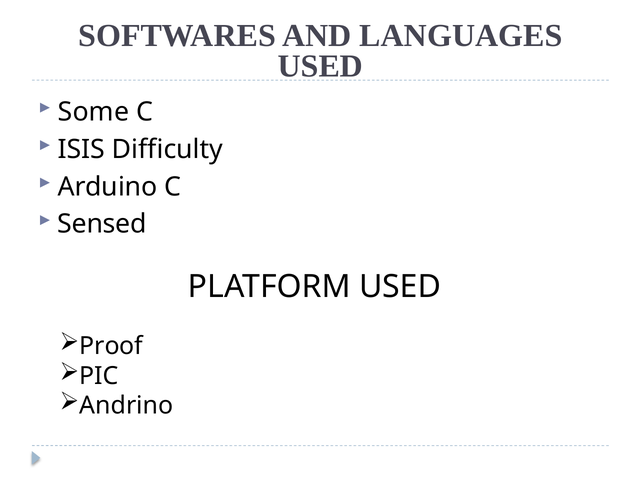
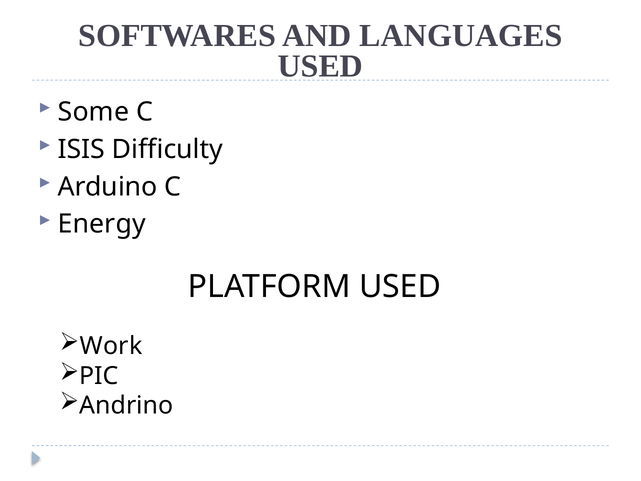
Sensed: Sensed -> Energy (102, 224)
Proof: Proof -> Work (111, 346)
